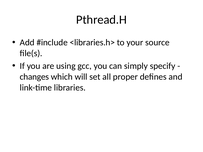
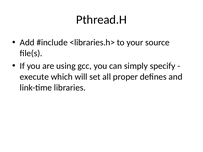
changes: changes -> execute (34, 77)
